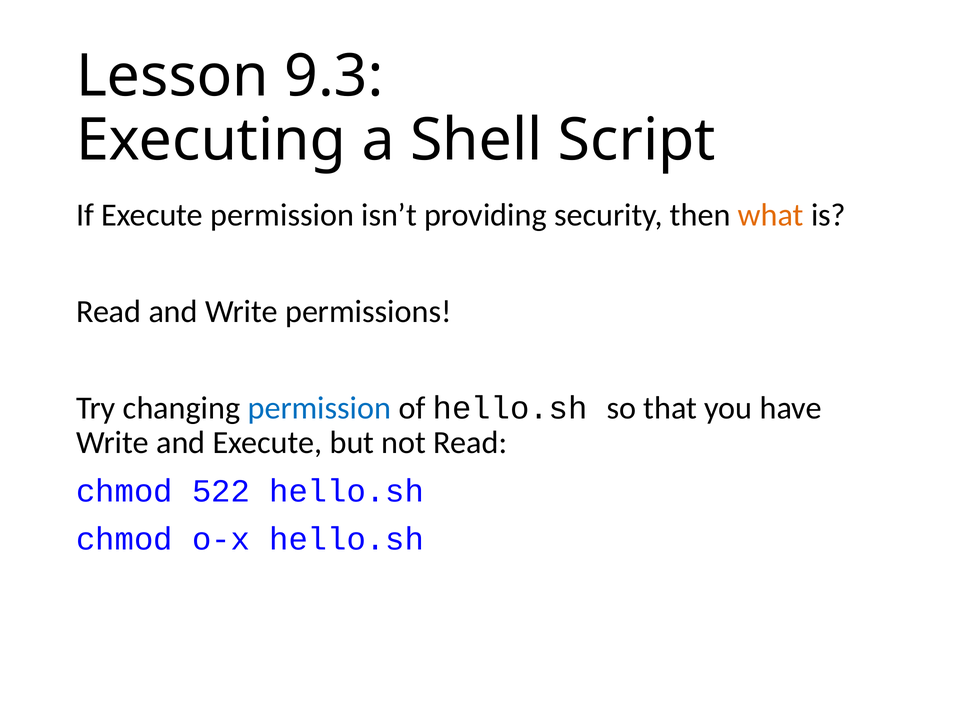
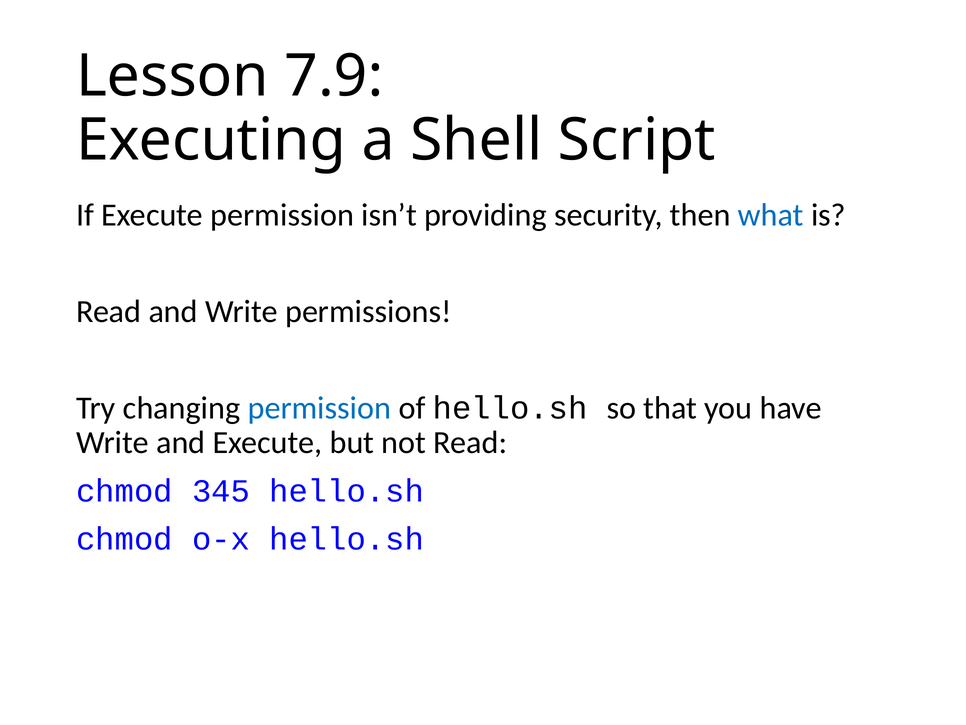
9.3: 9.3 -> 7.9 (334, 76)
what colour: orange -> blue (771, 215)
522: 522 -> 345 (221, 491)
